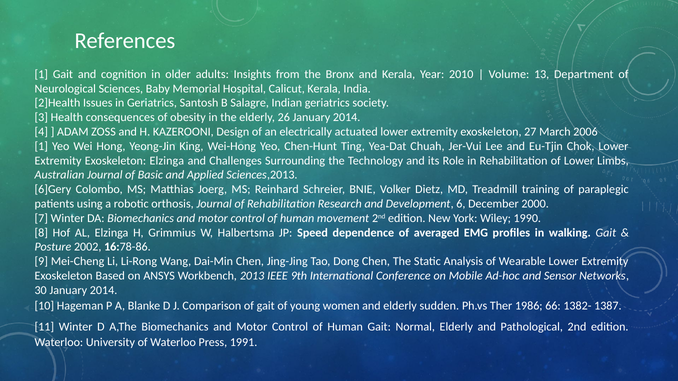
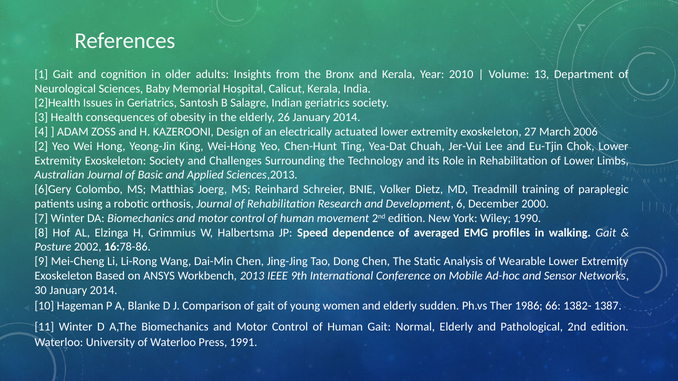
1: 1 -> 2 (41, 146)
Exoskeleton Elzinga: Elzinga -> Society (167, 161)
